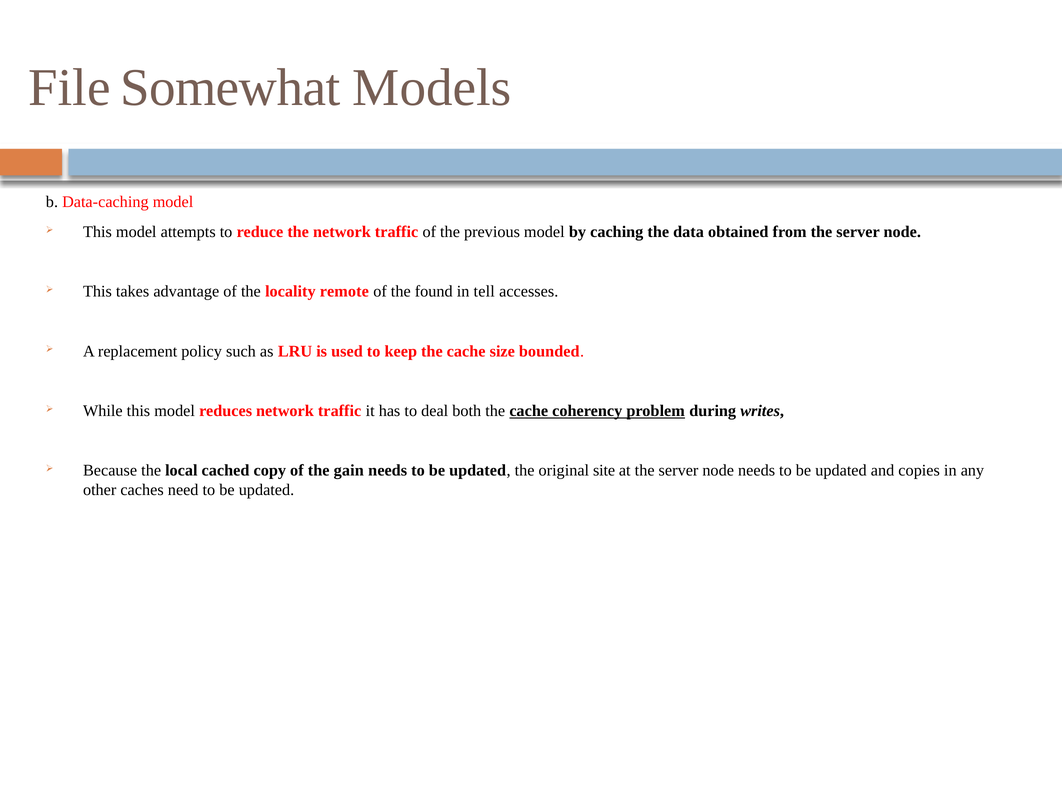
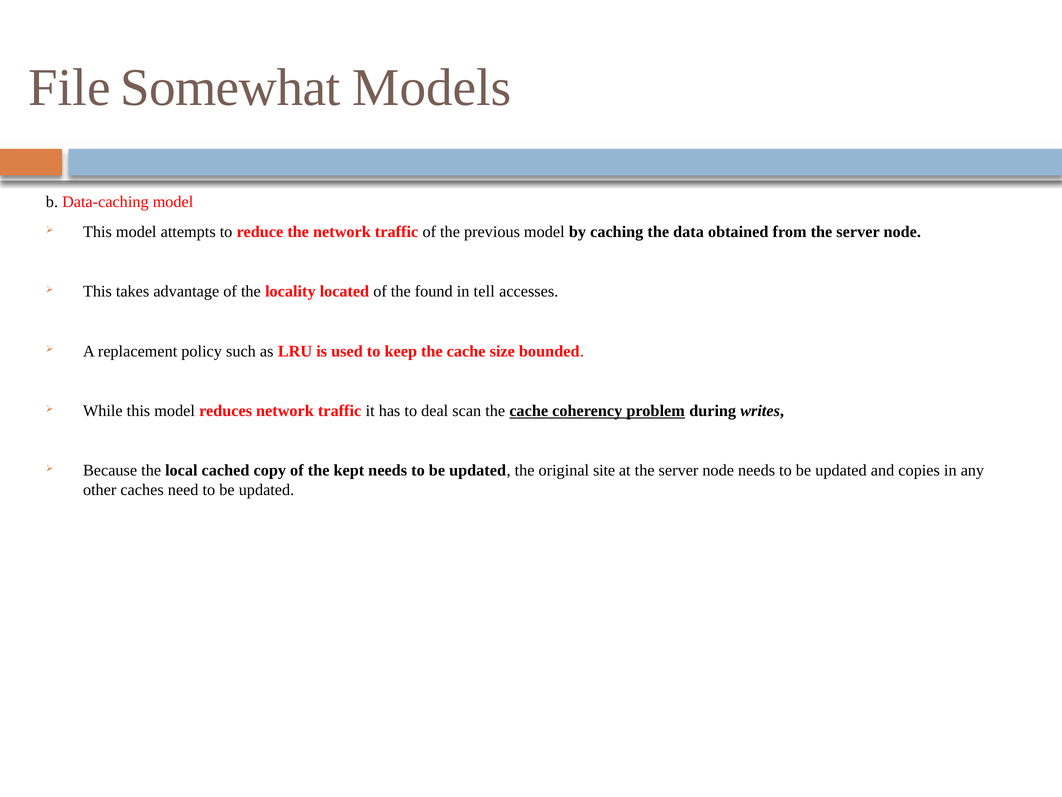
remote: remote -> located (344, 291)
both: both -> scan (467, 411)
gain: gain -> kept (349, 470)
